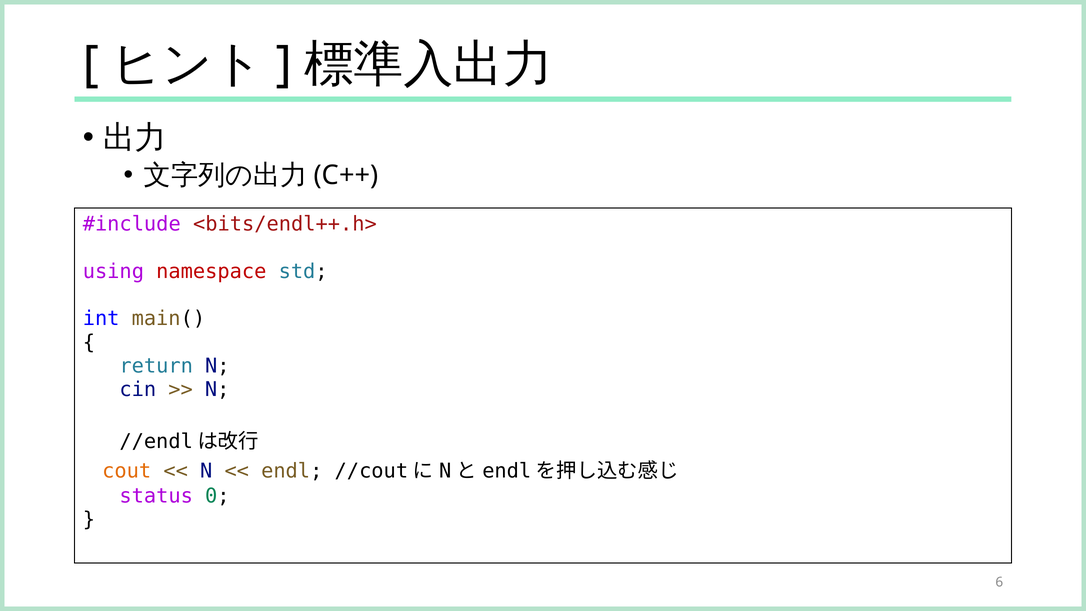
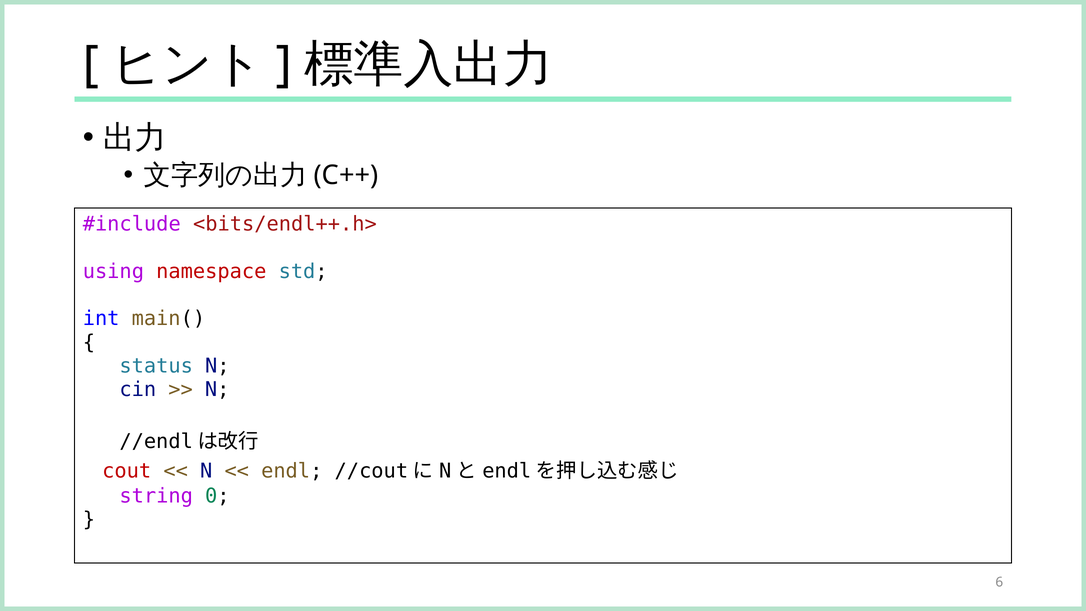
return: return -> status (156, 366)
cout colour: orange -> red (127, 471)
status: status -> string (156, 496)
